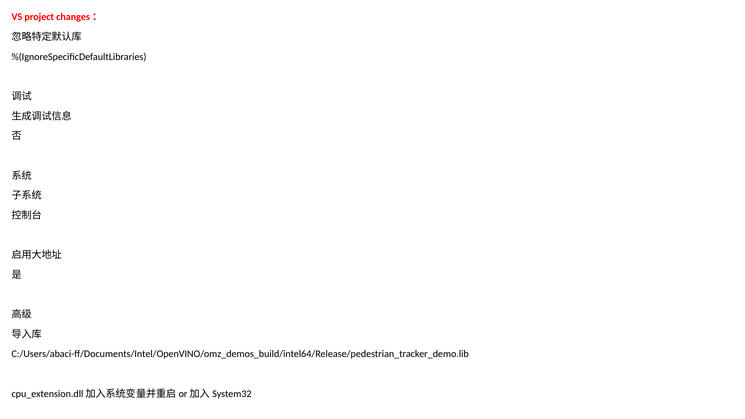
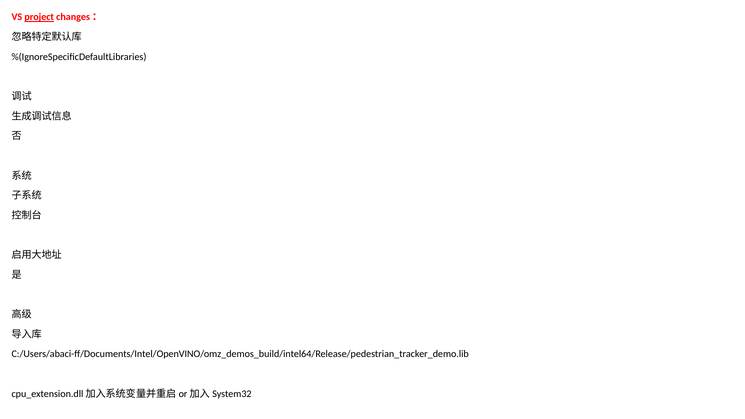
project underline: none -> present (39, 17)
